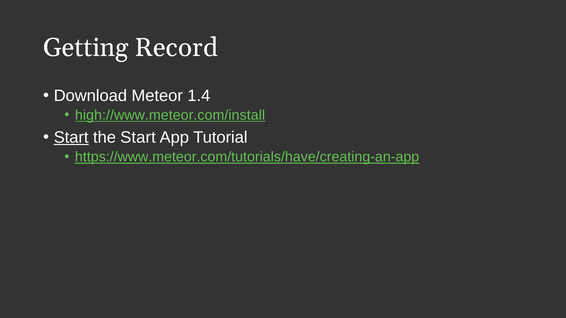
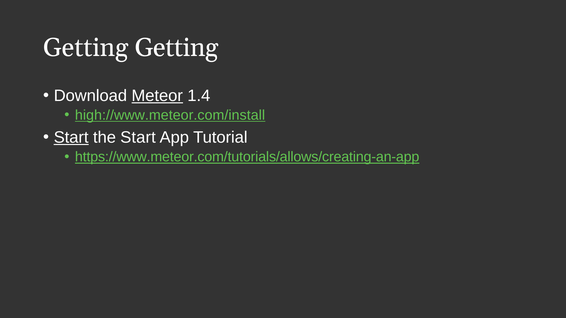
Getting Record: Record -> Getting (177, 48)
Meteor underline: none -> present (157, 96)
https://www.meteor.com/tutorials/have/creating-an-app: https://www.meteor.com/tutorials/have/creating-an-app -> https://www.meteor.com/tutorials/allows/creating-an-app (247, 157)
